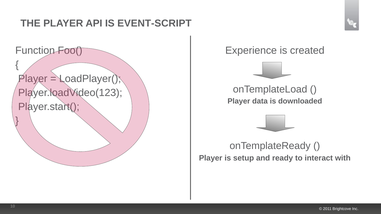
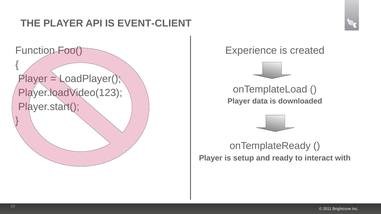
EVENT-SCRIPT: EVENT-SCRIPT -> EVENT-CLIENT (154, 23)
